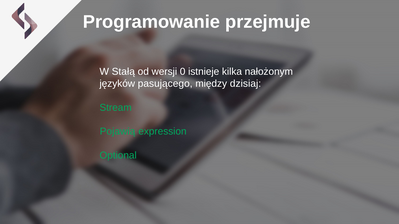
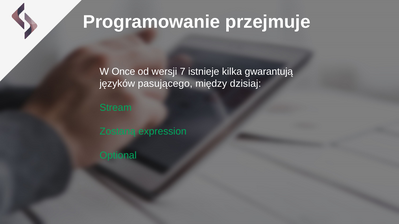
Stałą: Stałą -> Once (123, 72)
0: 0 -> 7 (183, 72)
nałożonym: nałożonym -> gwarantują (269, 72)
Pojawią: Pojawią -> Zostaną (118, 132)
